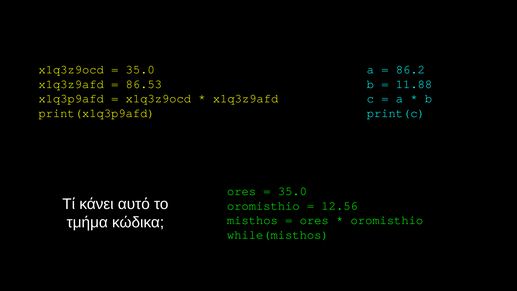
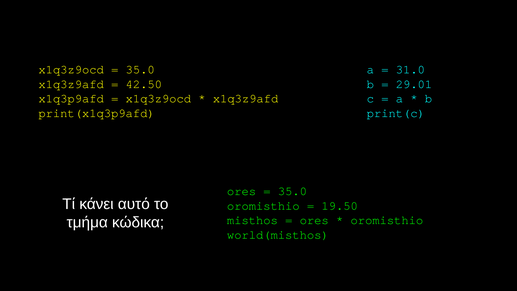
86.2: 86.2 -> 31.0 (410, 70)
86.53: 86.53 -> 42.50 (144, 84)
11.88: 11.88 -> 29.01 (414, 84)
12.56: 12.56 -> 19.50 (340, 206)
while(misthos: while(misthos -> world(misthos (278, 235)
